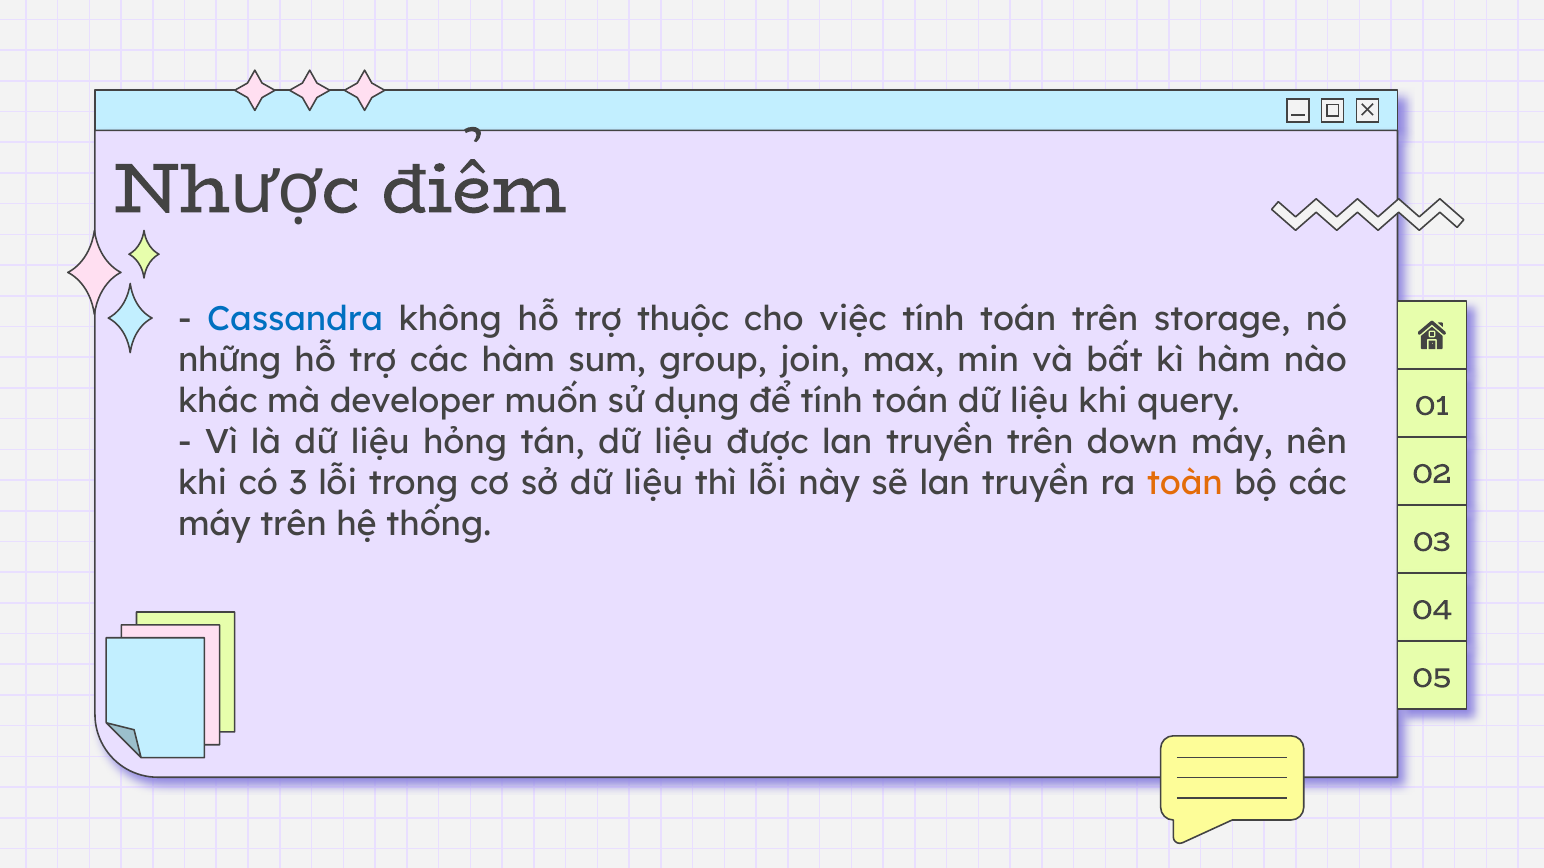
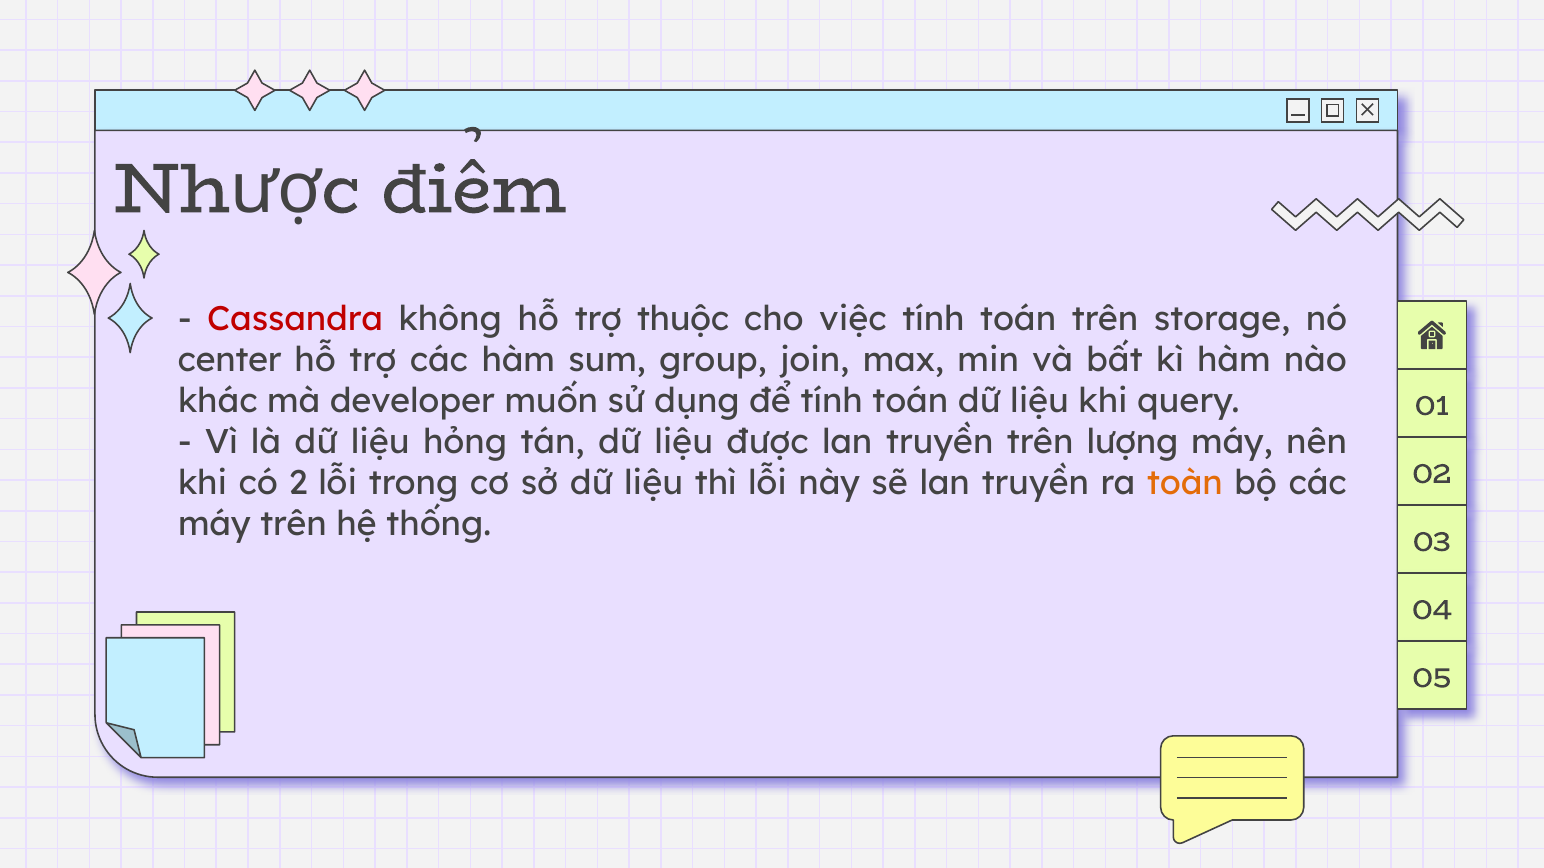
Cassandra colour: blue -> red (295, 319)
những: những -> center (230, 360)
down: down -> lượng (1132, 442)
có 3: 3 -> 2 (298, 484)
